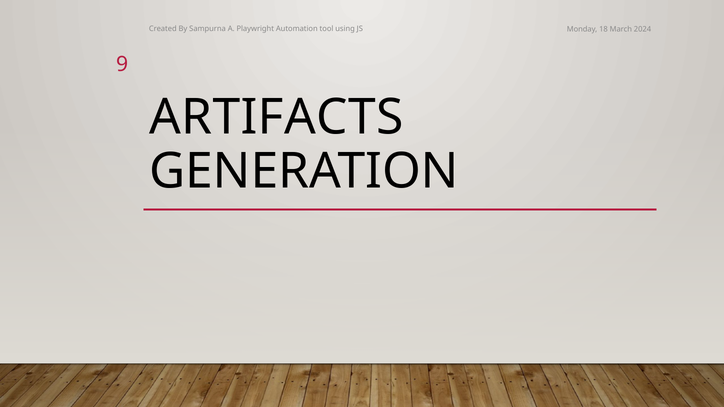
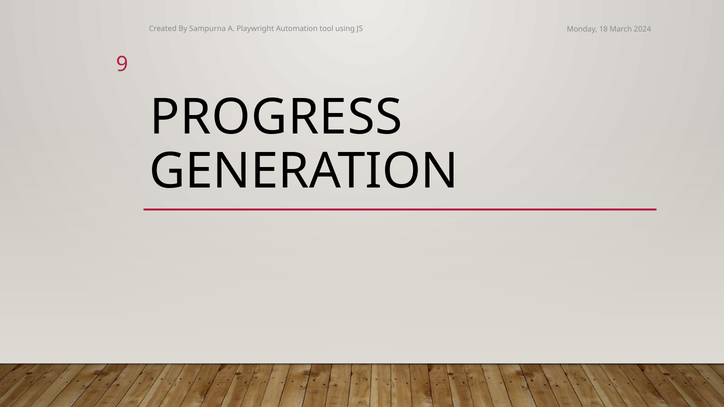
ARTIFACTS: ARTIFACTS -> PROGRESS (276, 118)
